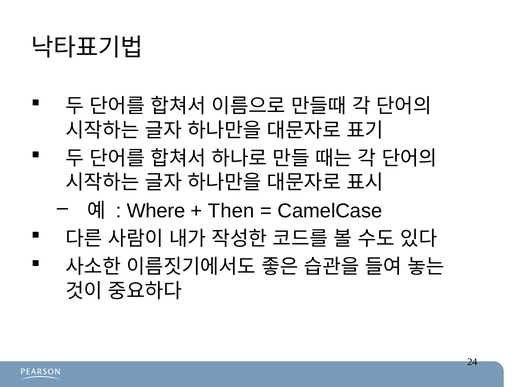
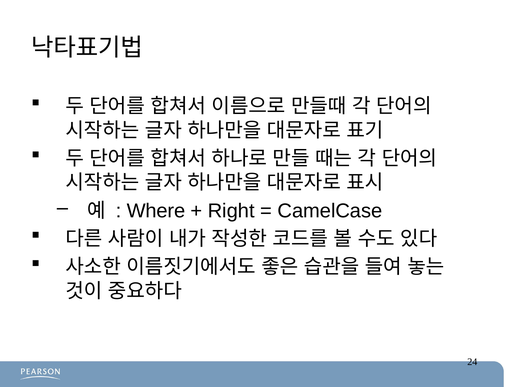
Then: Then -> Right (231, 211)
